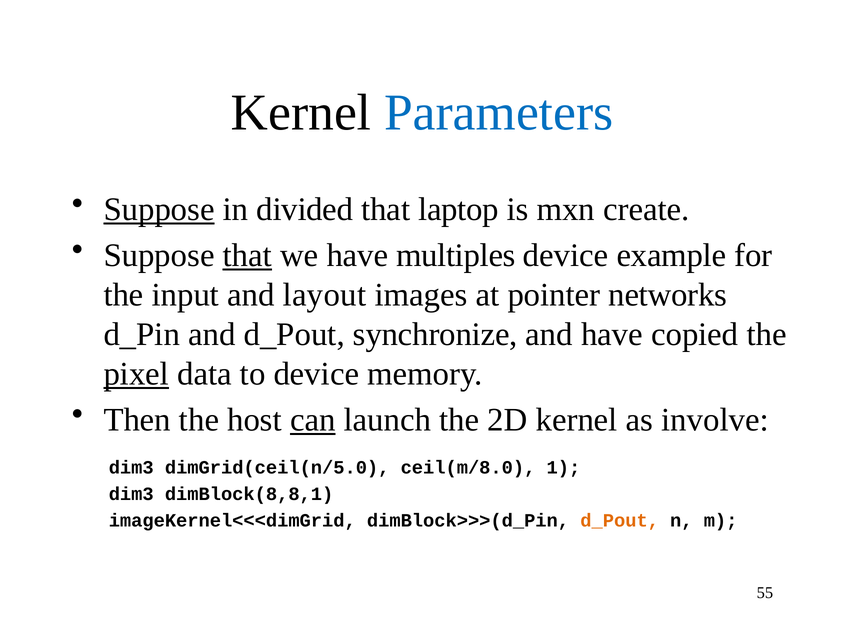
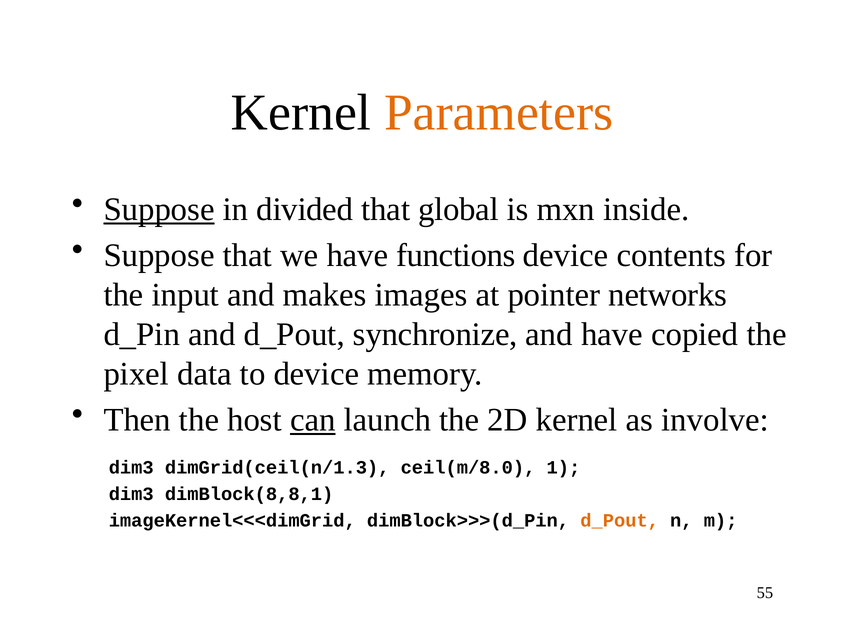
Parameters colour: blue -> orange (499, 113)
laptop: laptop -> global (458, 209)
create: create -> inside (646, 209)
that underline: present -> none (247, 255)
multiples: multiples -> functions (456, 255)
example: example -> contents (671, 255)
layout: layout -> makes (325, 295)
pixel underline: present -> none (136, 374)
dimGrid(ceil(n/5.0: dimGrid(ceil(n/5.0 -> dimGrid(ceil(n/1.3 (277, 468)
